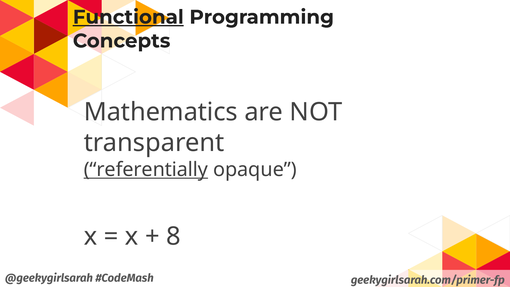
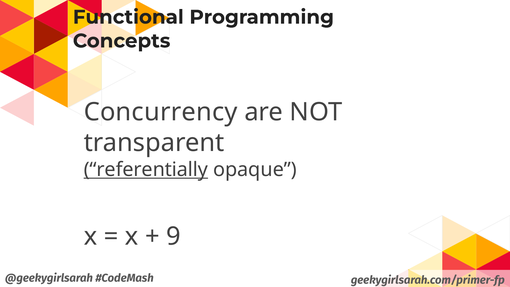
Functional underline: present -> none (128, 17)
Mathematics: Mathematics -> Concurrency (161, 112)
8: 8 -> 9 (174, 236)
